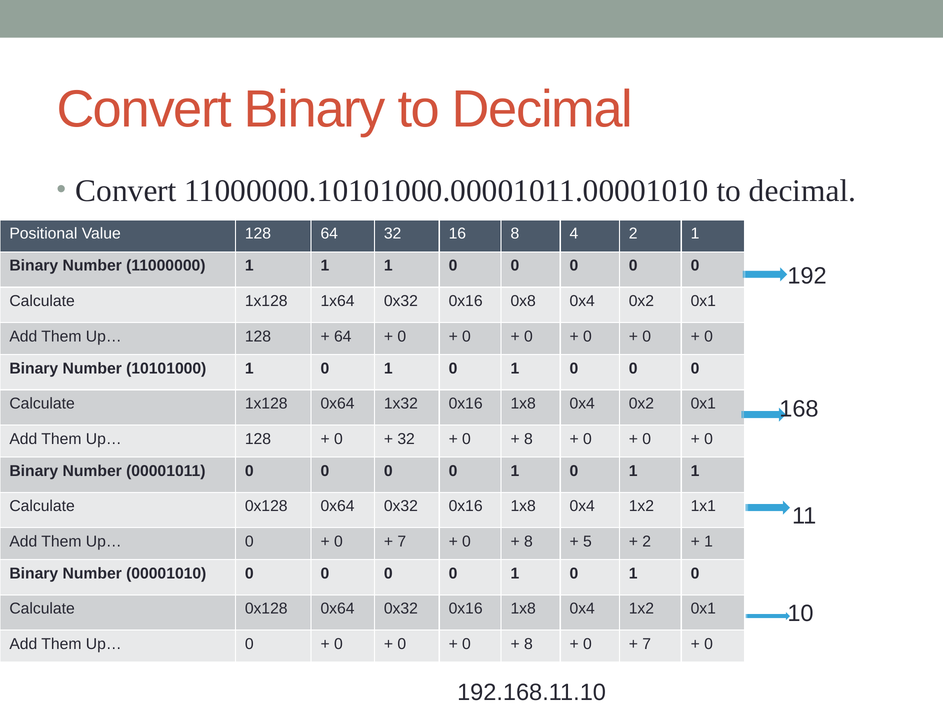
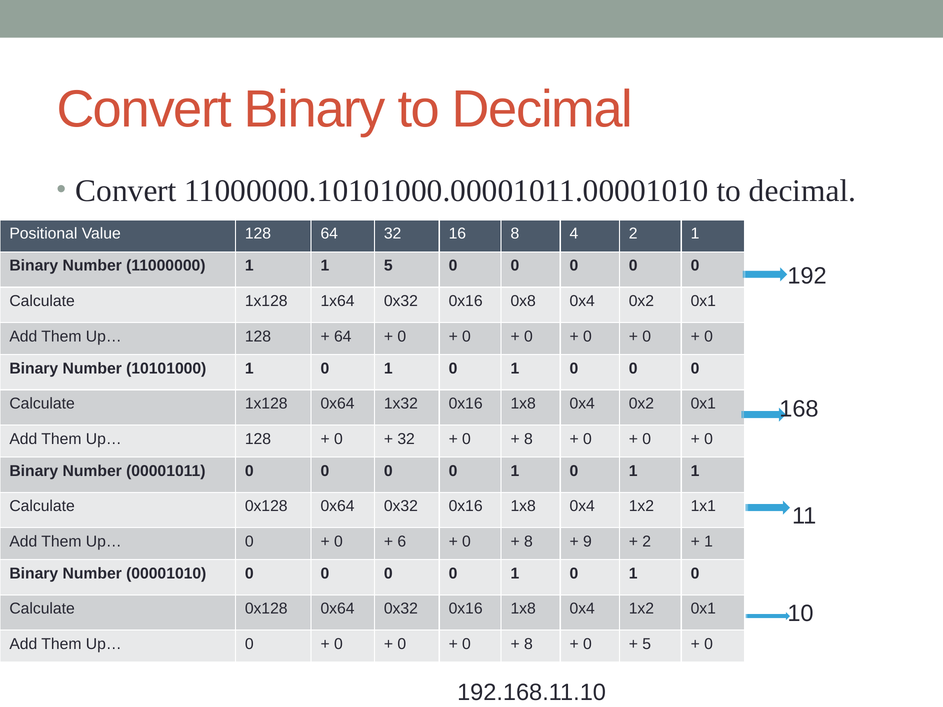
1 1 1: 1 -> 5 (388, 266)
7: 7 -> 6 (402, 542)
5: 5 -> 9 (587, 542)
7: 7 -> 5 (647, 644)
